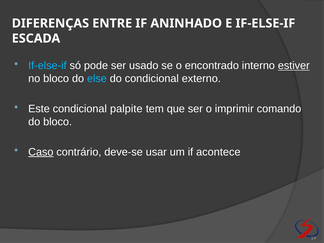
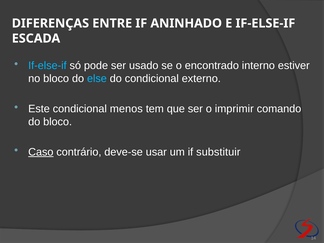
estiver underline: present -> none (294, 66)
palpite: palpite -> menos (126, 109)
acontece: acontece -> substituir (218, 152)
